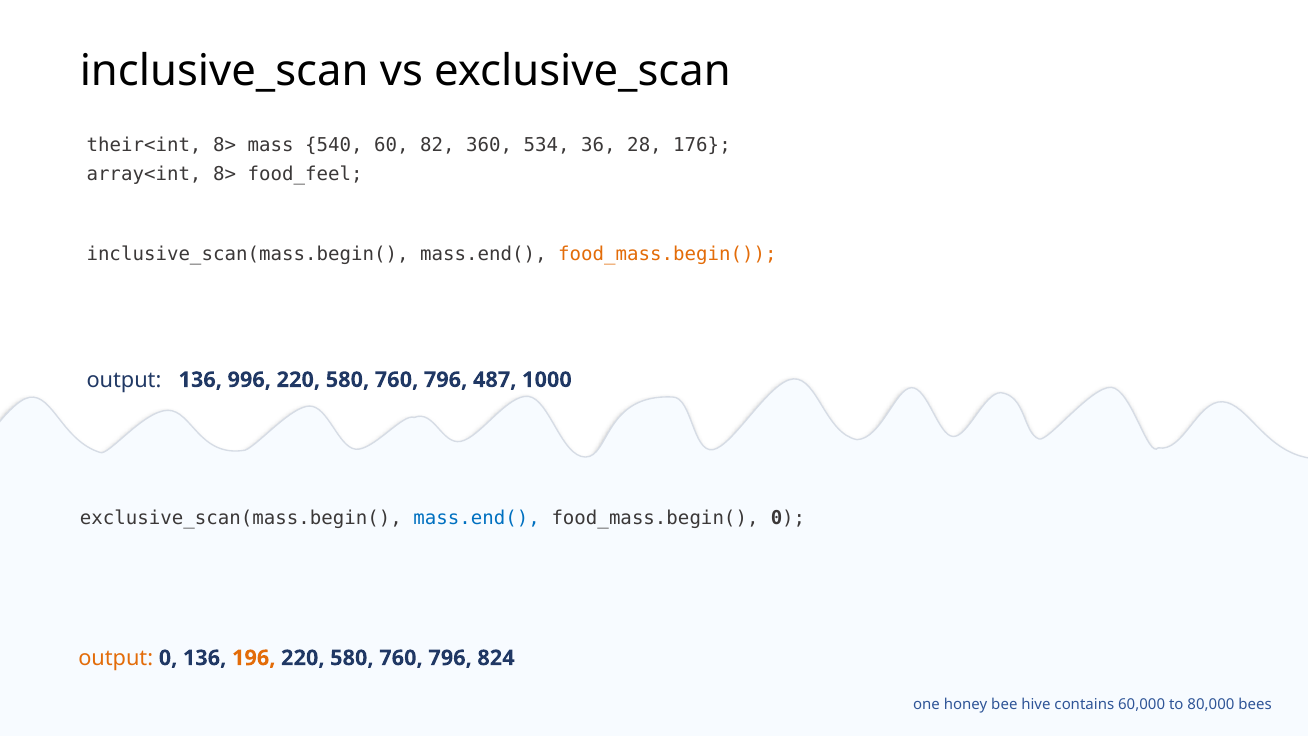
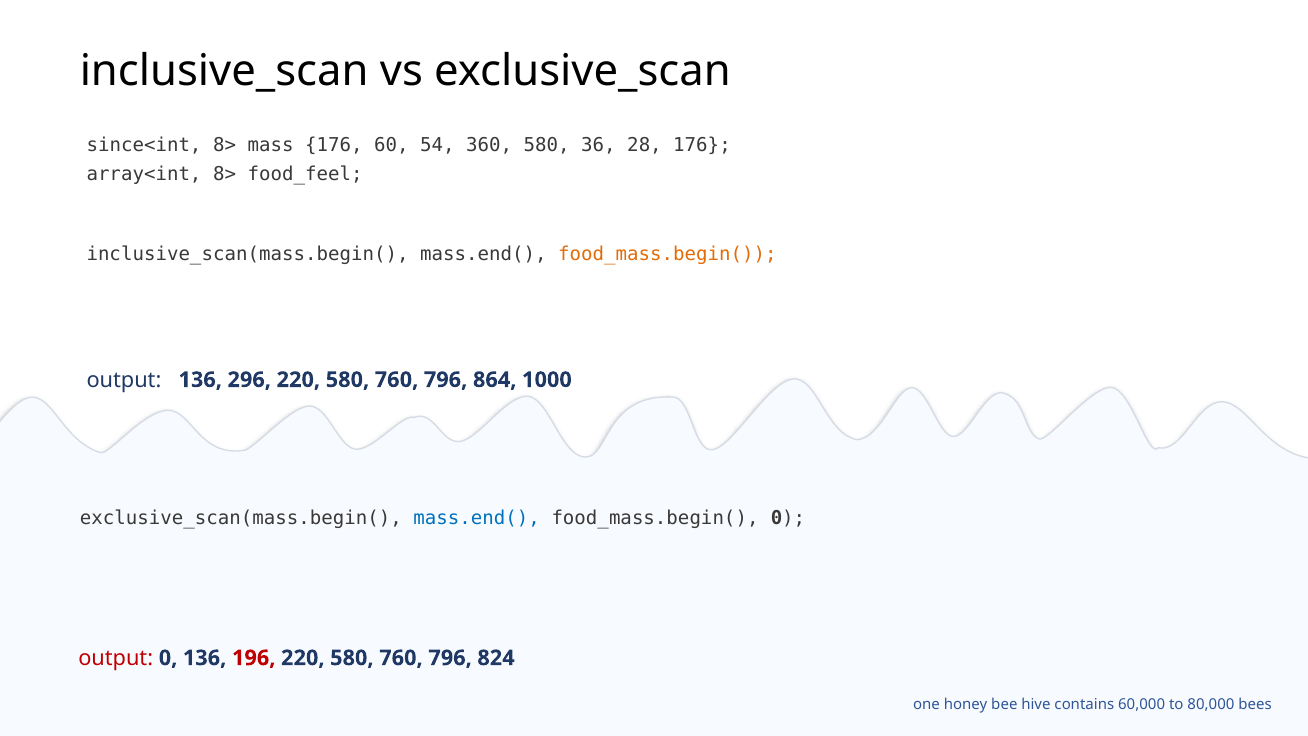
their<int: their<int -> since<int (144, 145)
mass 540: 540 -> 176 (334, 145)
82: 82 -> 54 (437, 145)
360 534: 534 -> 580 (547, 145)
996: 996 -> 296 (249, 380)
487: 487 -> 864 (495, 380)
output colour: orange -> red (116, 658)
196 colour: orange -> red (254, 658)
